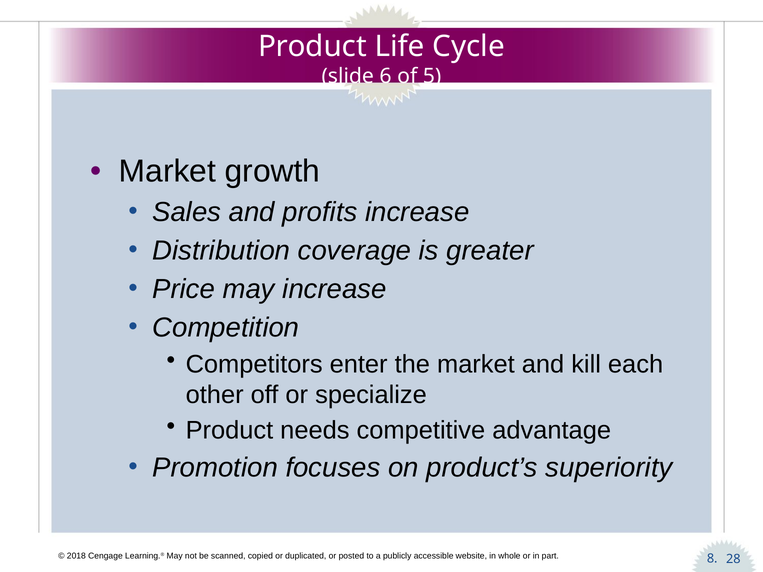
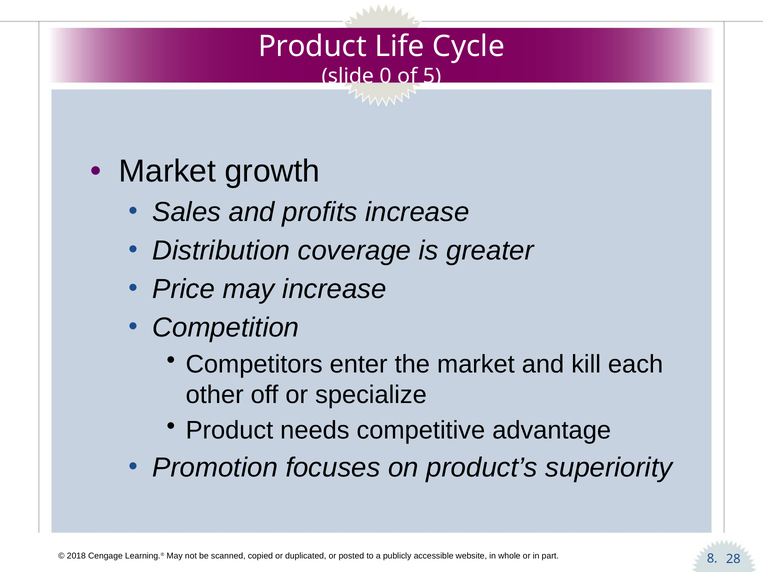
6: 6 -> 0 (386, 76)
